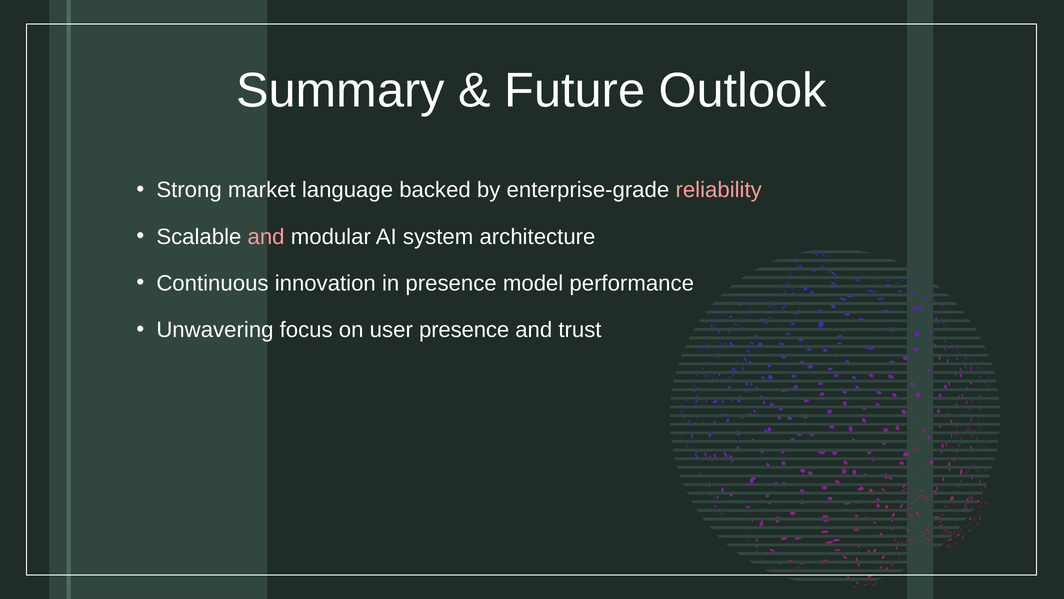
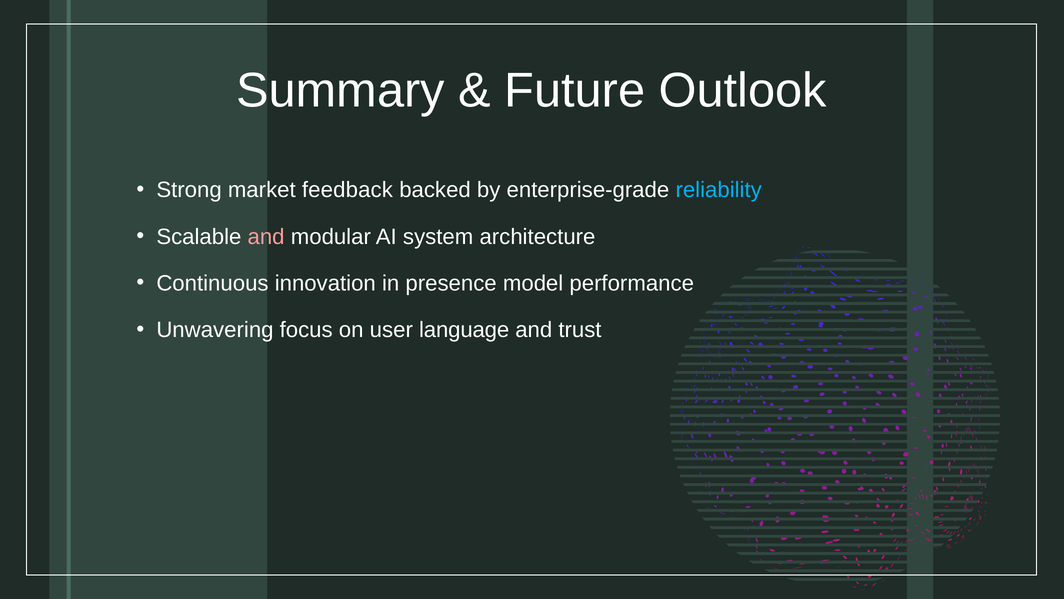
language: language -> feedback (347, 190)
reliability colour: pink -> light blue (719, 190)
user presence: presence -> language (464, 330)
